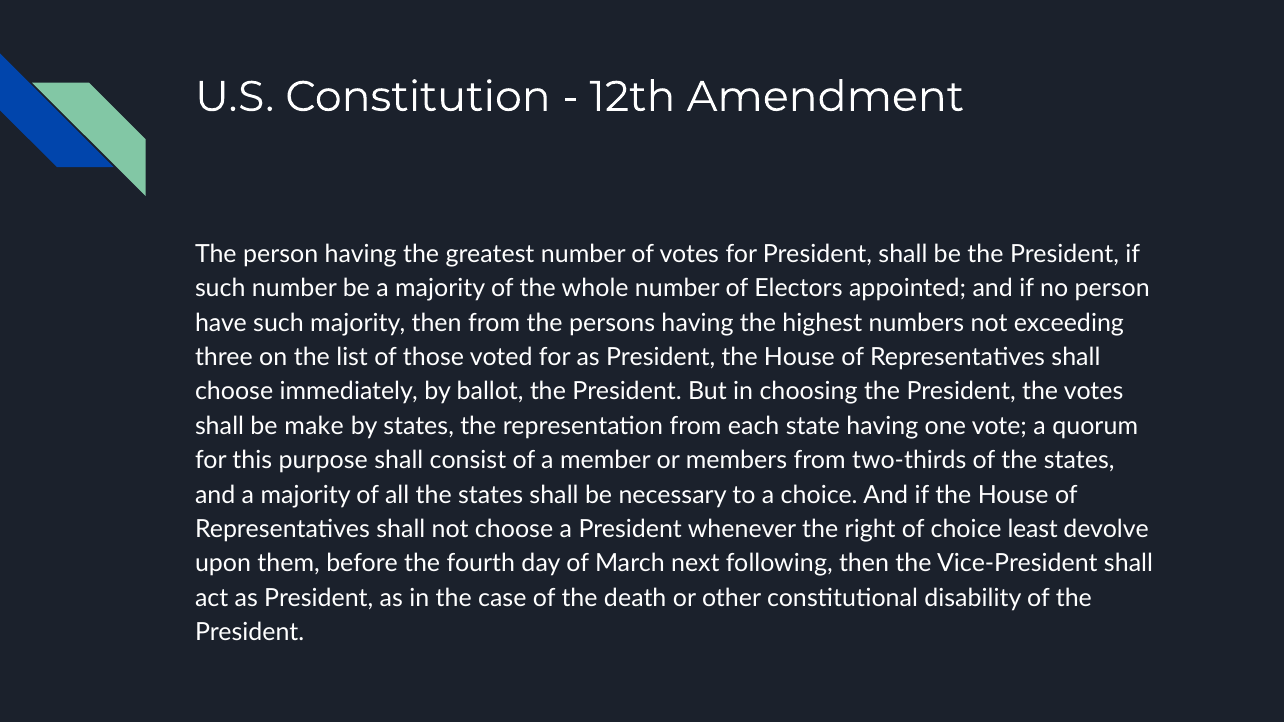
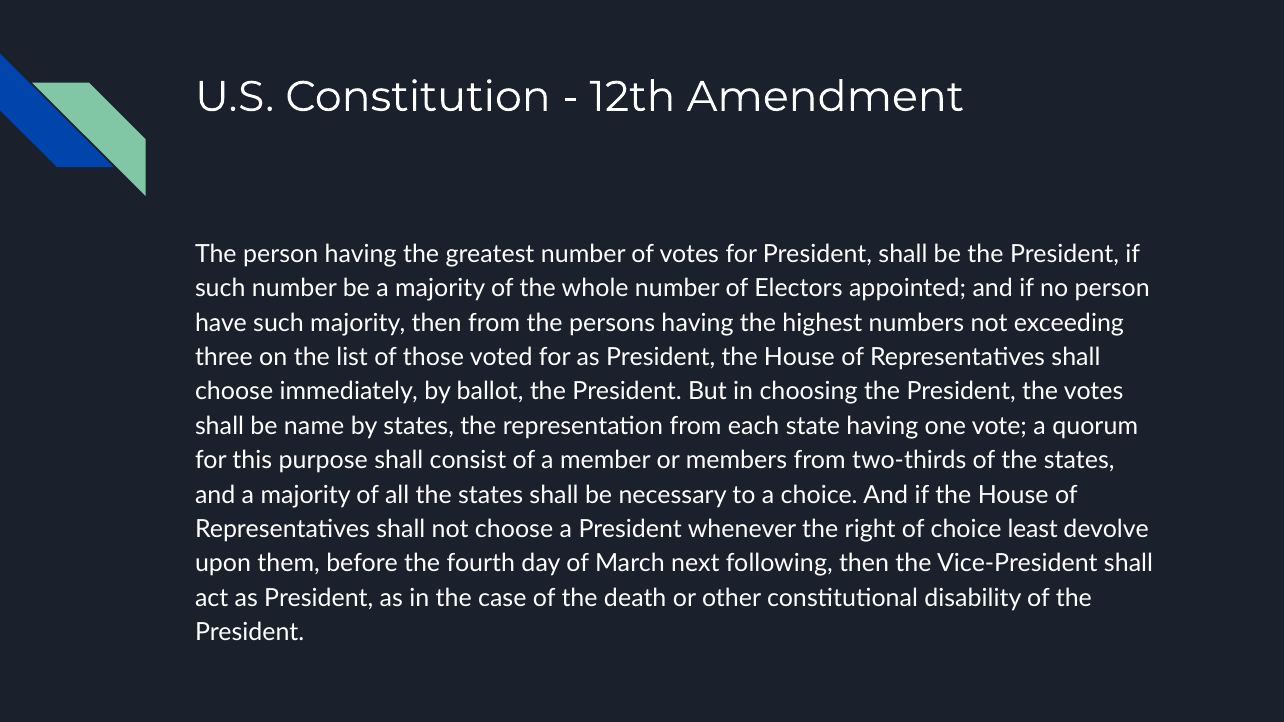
make: make -> name (314, 426)
